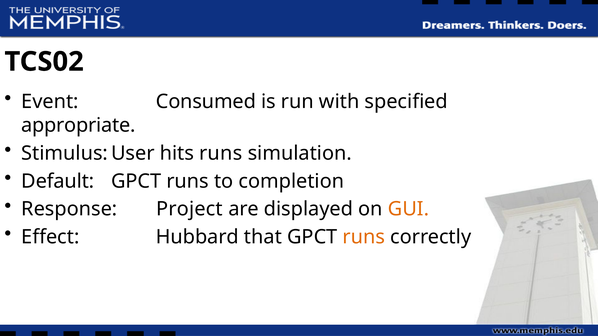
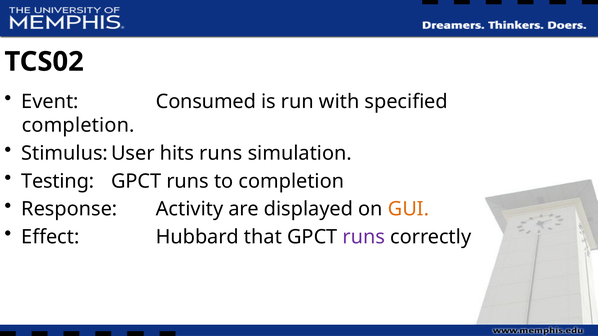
appropriate: appropriate -> completion (78, 125)
Default: Default -> Testing (58, 181)
Project: Project -> Activity (190, 209)
runs colour: orange -> purple (364, 237)
